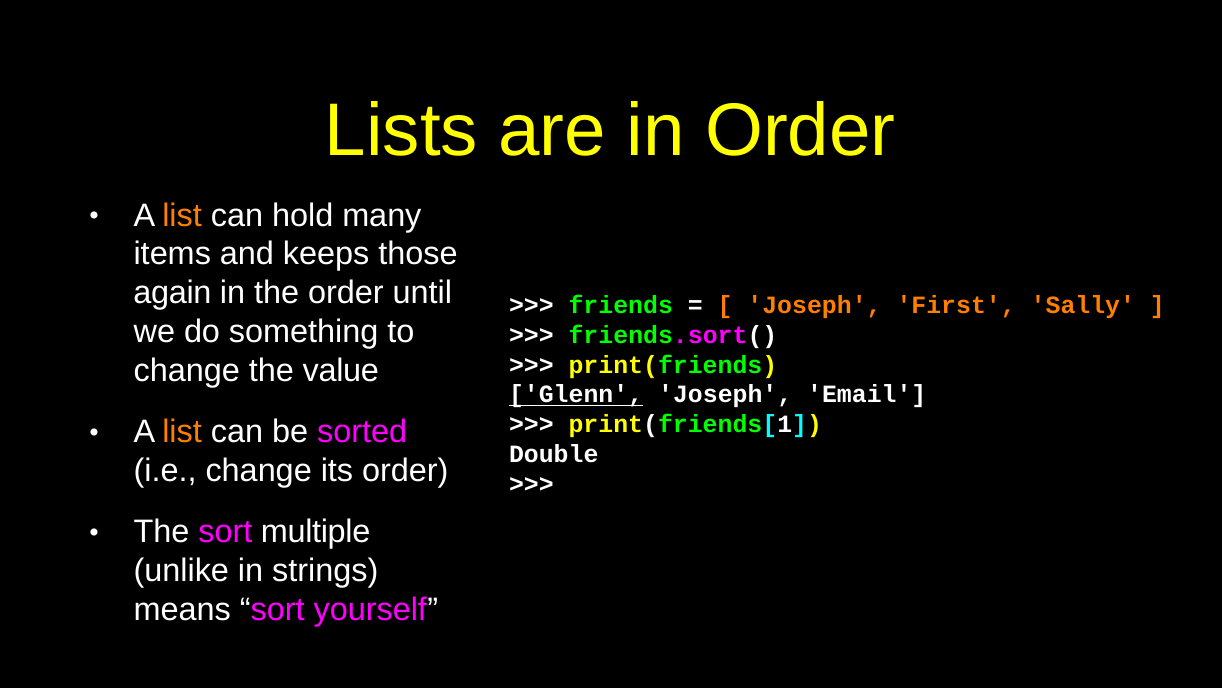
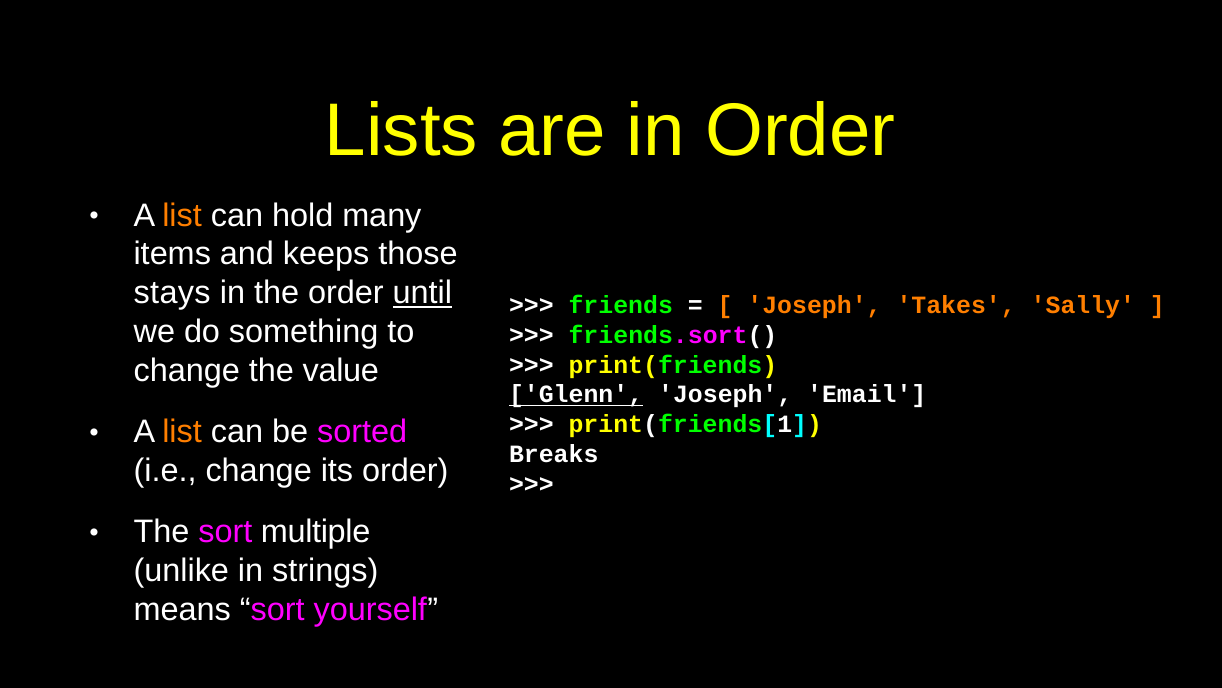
again: again -> stays (172, 293)
until underline: none -> present (422, 293)
First: First -> Takes (956, 305)
Double: Double -> Breaks (554, 454)
